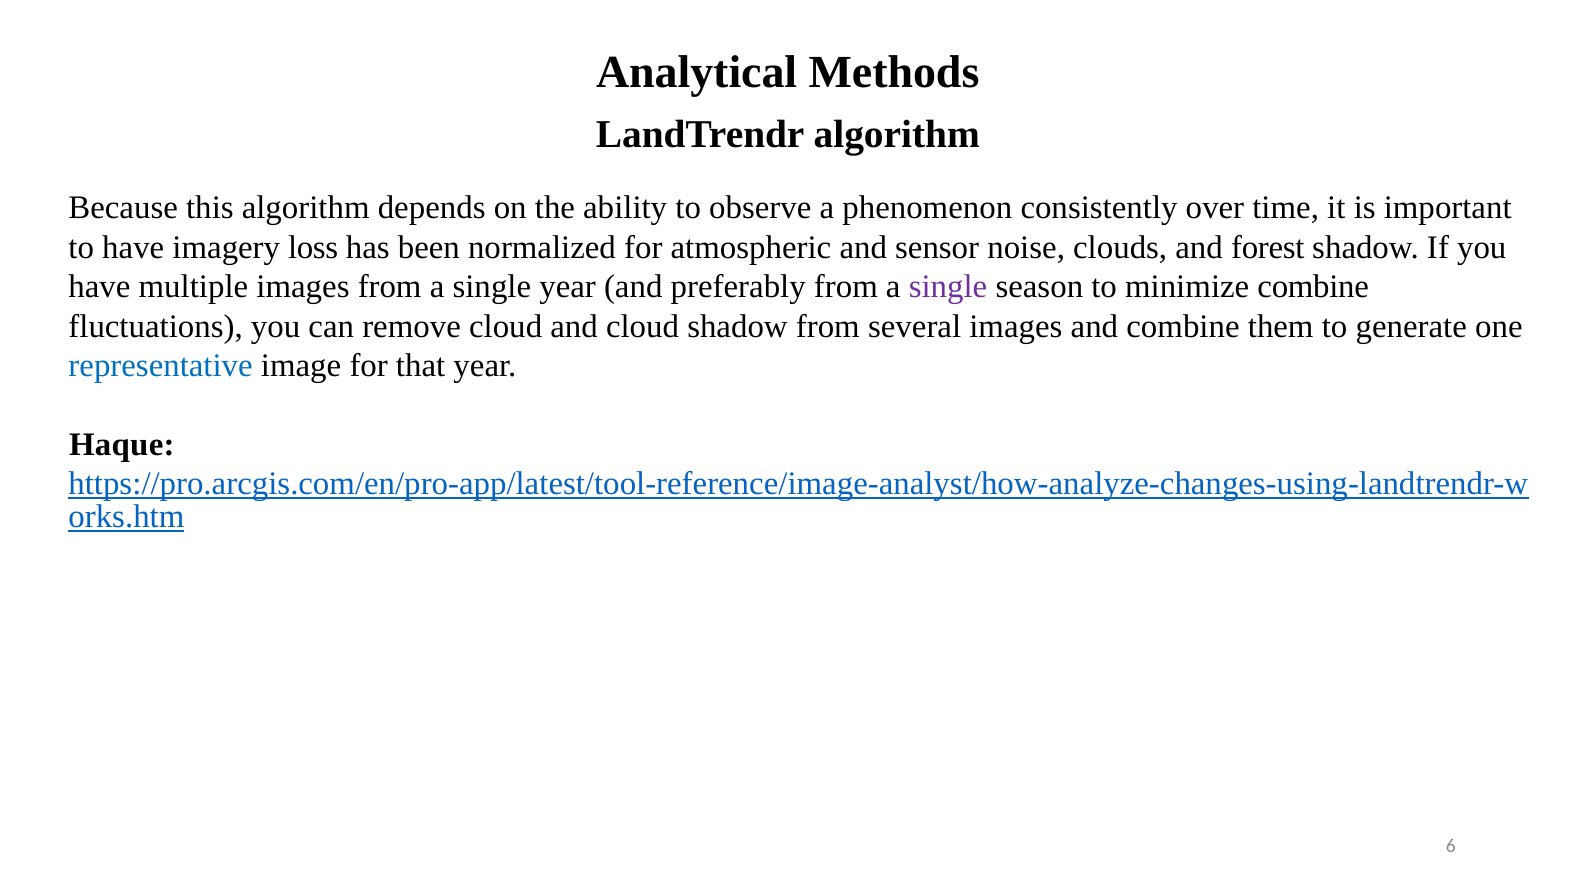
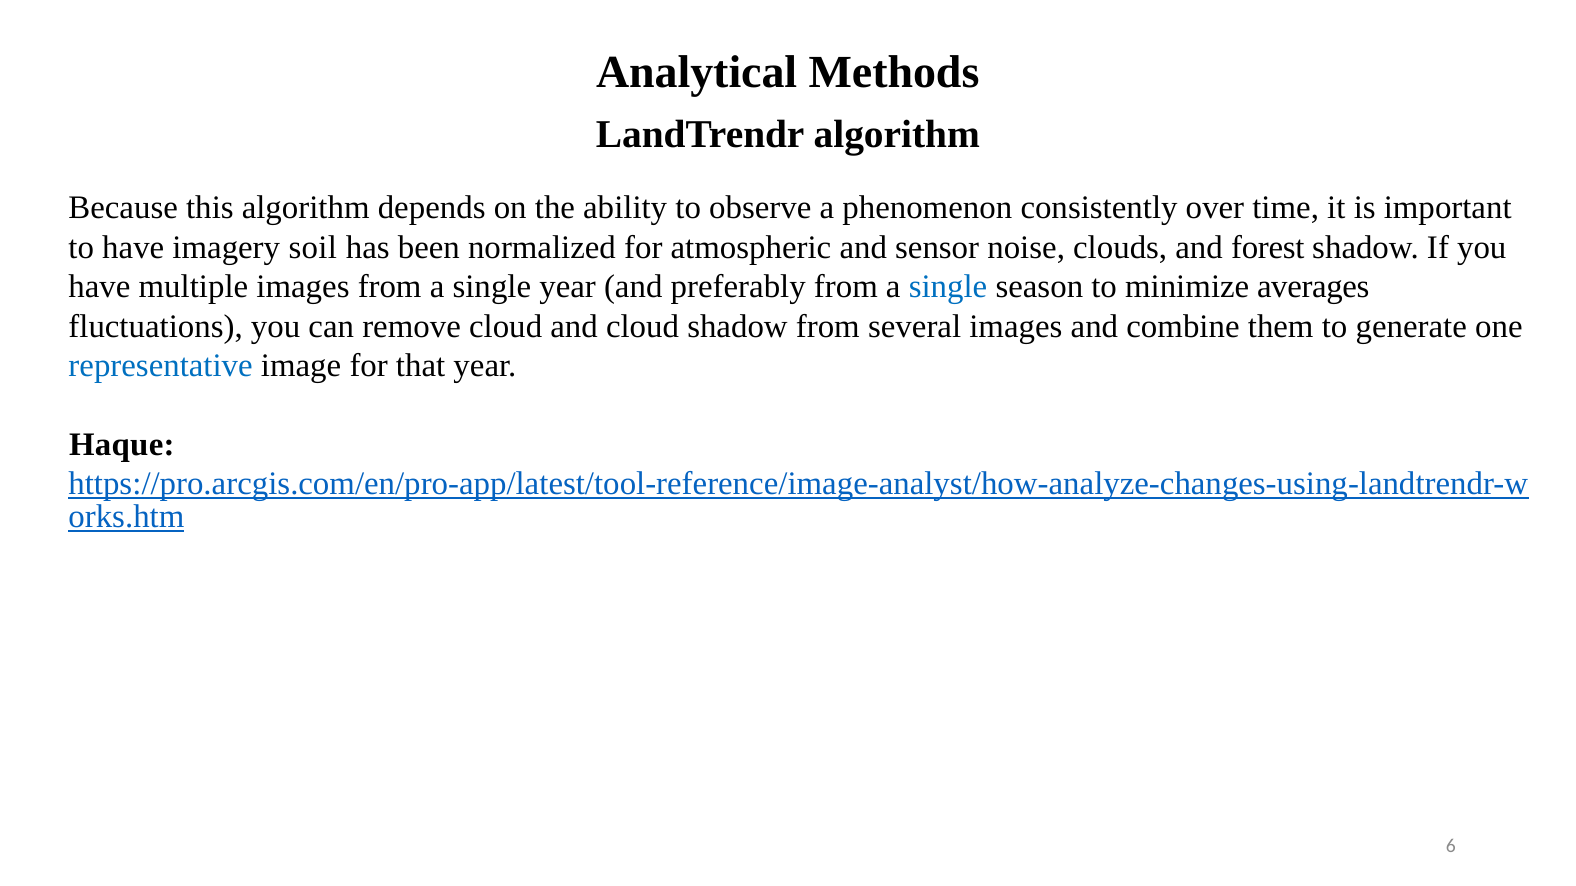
loss: loss -> soil (313, 248)
single colour: purple -> blue (948, 287)
minimize combine: combine -> averages (1313, 287)
